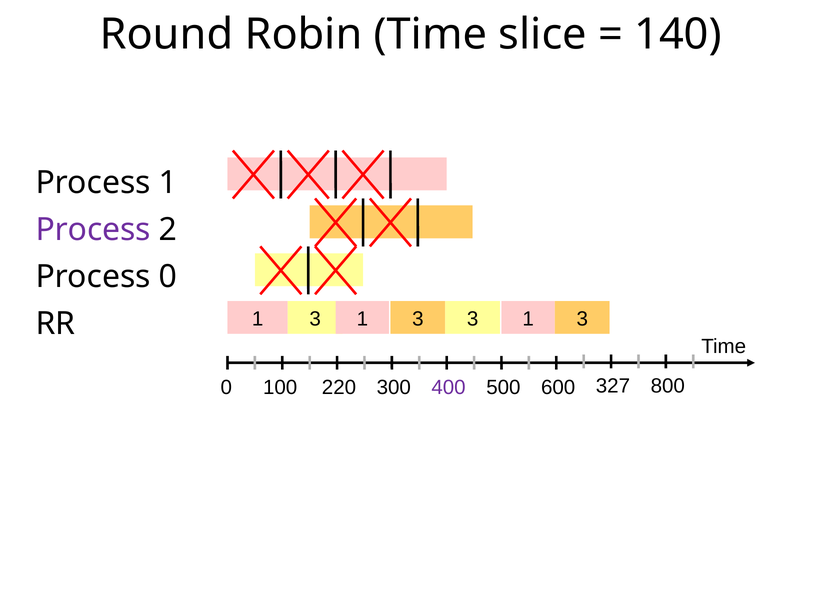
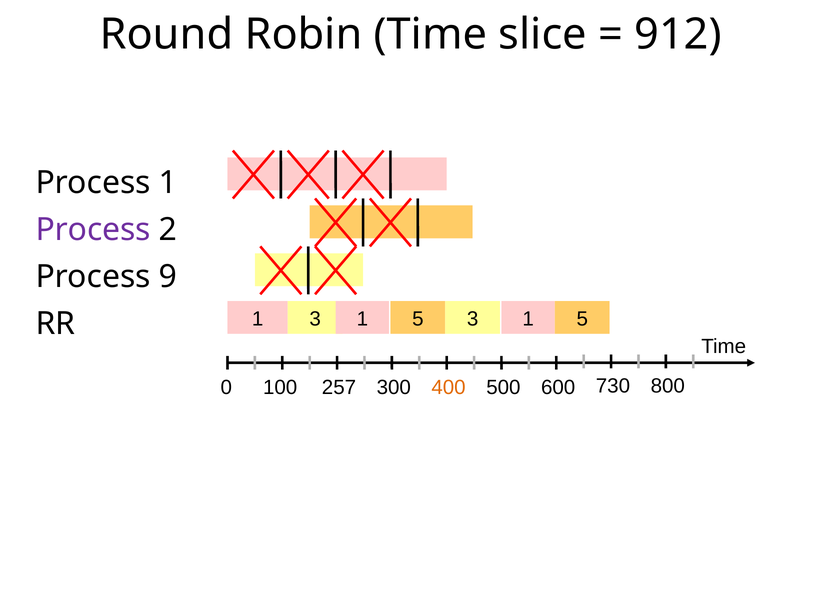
140: 140 -> 912 (678, 35)
Process 0: 0 -> 9 (168, 277)
3: 3 -> 5 (418, 319)
3: 3 -> 5 (582, 319)
220: 220 -> 257 (339, 388)
400 colour: purple -> orange (449, 388)
327: 327 -> 730 (613, 386)
